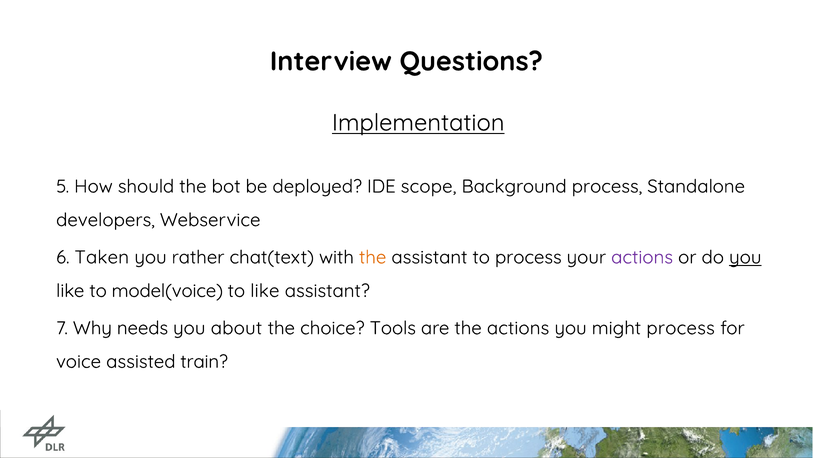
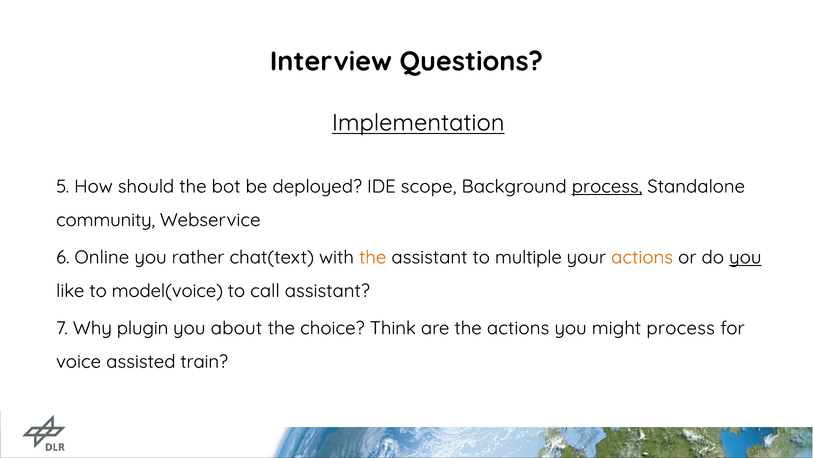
process underline: none -> present (607, 186)
developers: developers -> community (106, 220)
Taken: Taken -> Online (102, 257)
to process: process -> multiple (528, 257)
actions colour: purple -> orange (642, 257)
to like: like -> call (265, 290)
needs: needs -> plugin (143, 328)
Tools: Tools -> Think (393, 328)
